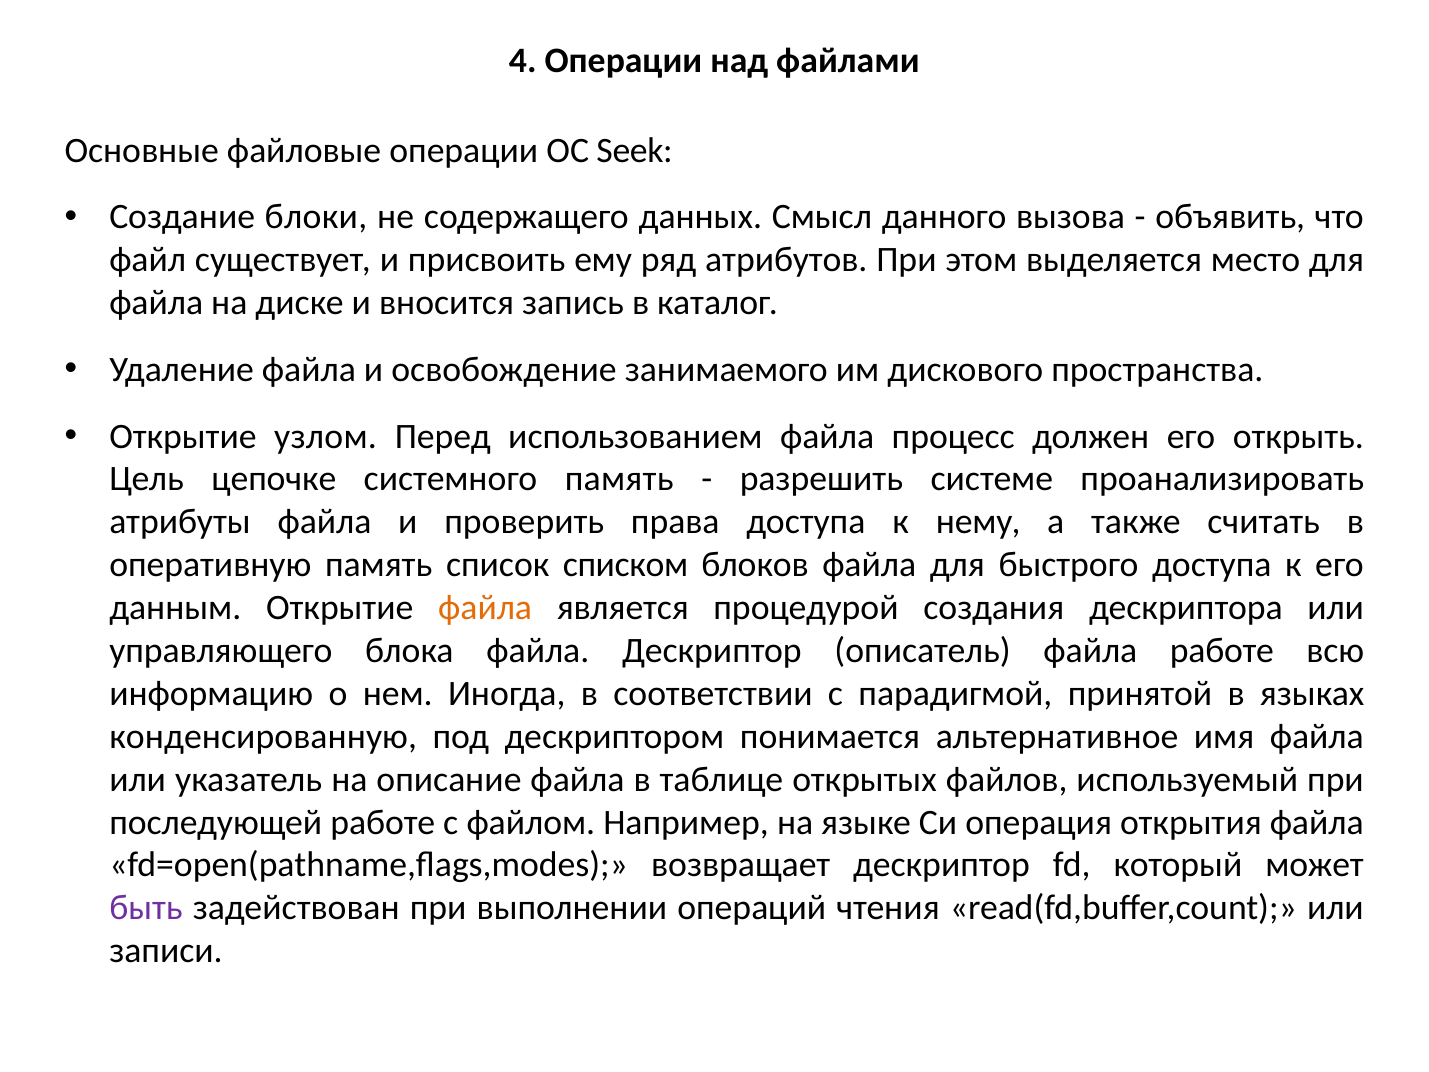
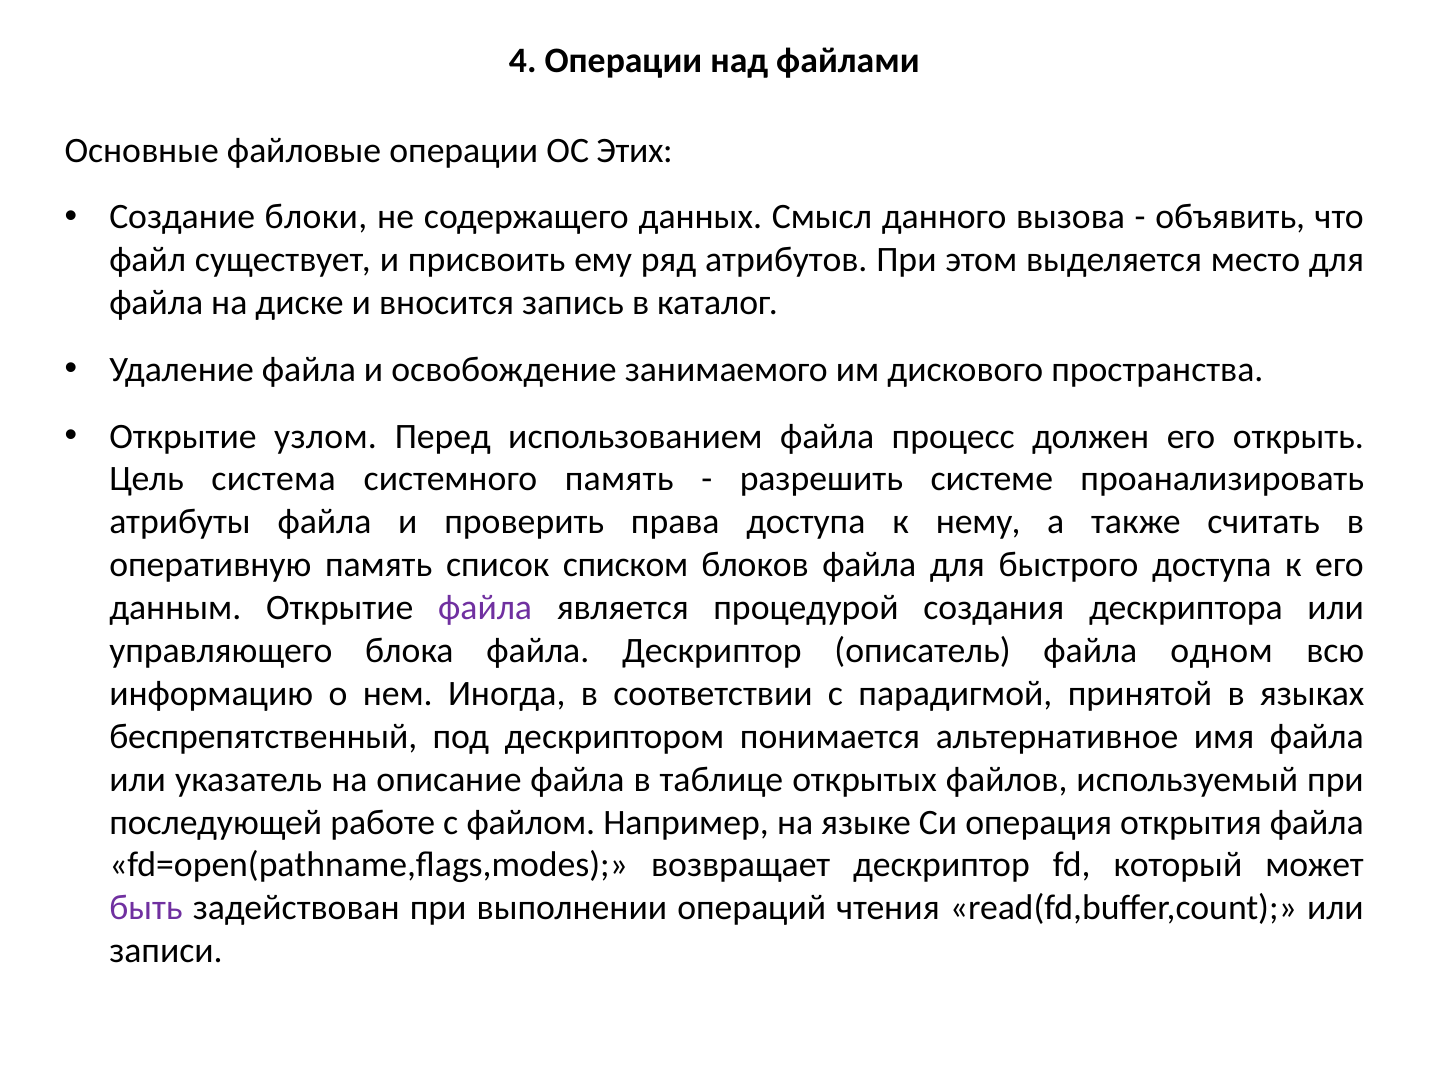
Seek: Seek -> Этих (635, 150)
цепочке: цепочке -> система (274, 479)
файла colour: orange -> purple (485, 608)
файла работе: работе -> одном (1222, 651)
конденсированную: конденсированную -> беспрепятственный (263, 736)
